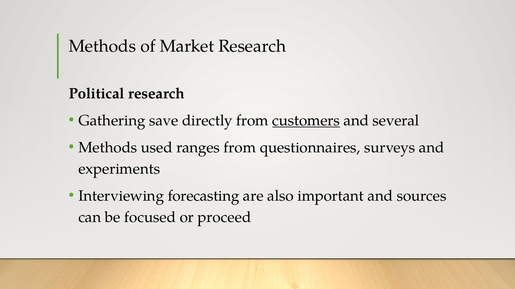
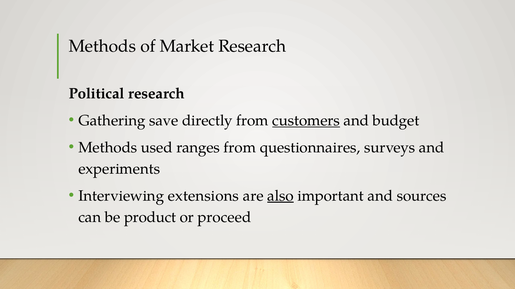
several: several -> budget (396, 121)
forecasting: forecasting -> extensions (203, 196)
also underline: none -> present (280, 196)
focused: focused -> product (150, 218)
